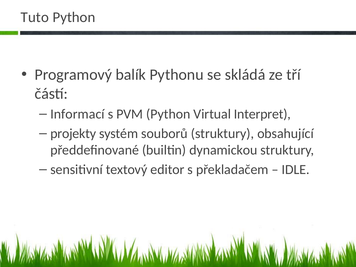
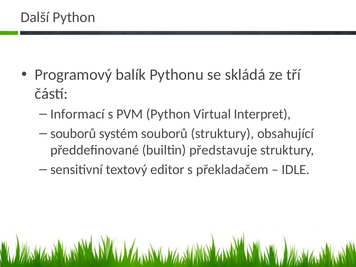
Tuto: Tuto -> Další (35, 17)
projekty: projekty -> souborů (73, 134)
dynamickou: dynamickou -> představuje (223, 150)
